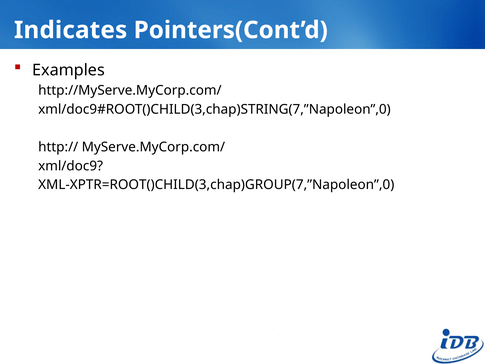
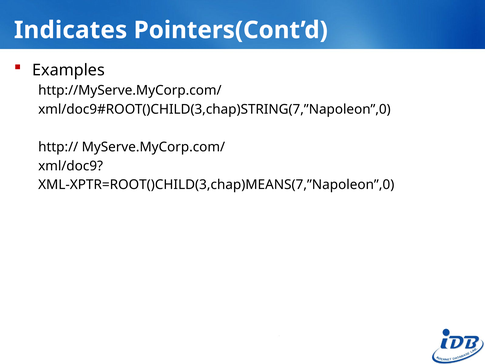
XML-XPTR=ROOT()CHILD(3,chap)GROUP(7,”Napoleon”,0: XML-XPTR=ROOT()CHILD(3,chap)GROUP(7,”Napoleon”,0 -> XML-XPTR=ROOT()CHILD(3,chap)MEANS(7,”Napoleon”,0 (216, 185)
